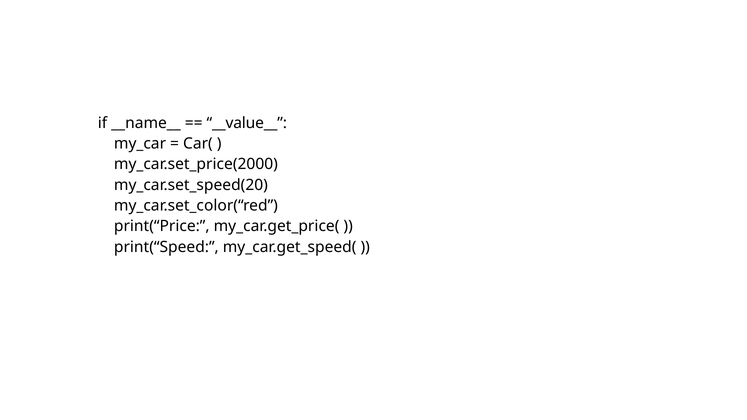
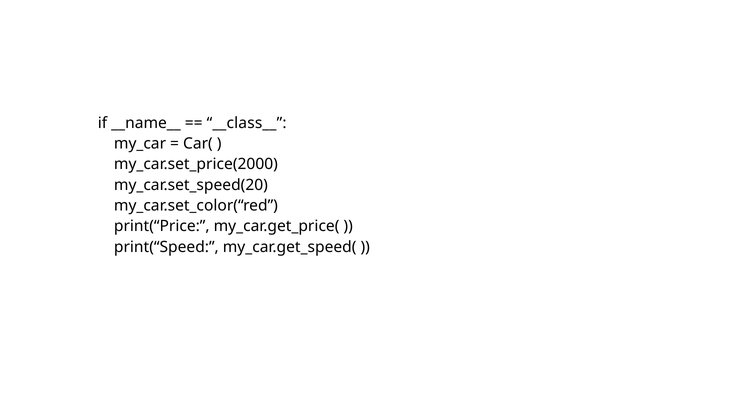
__value__: __value__ -> __class__ (247, 123)
